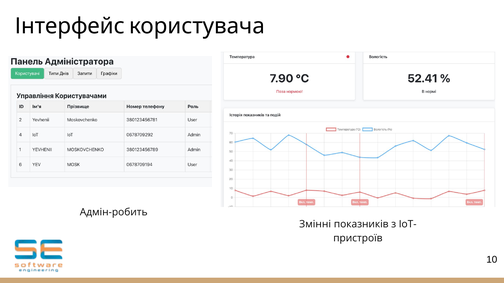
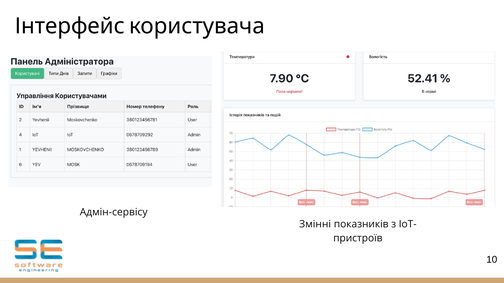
Адмін-робить: Адмін-робить -> Адмін-сервісу (114, 213)
